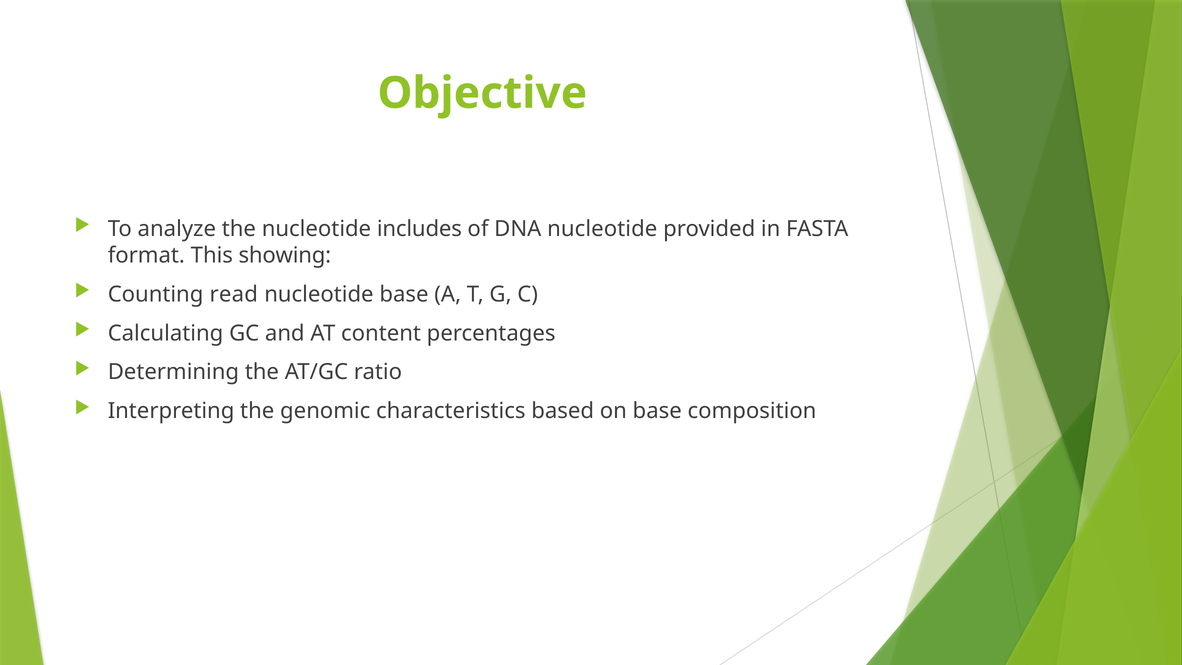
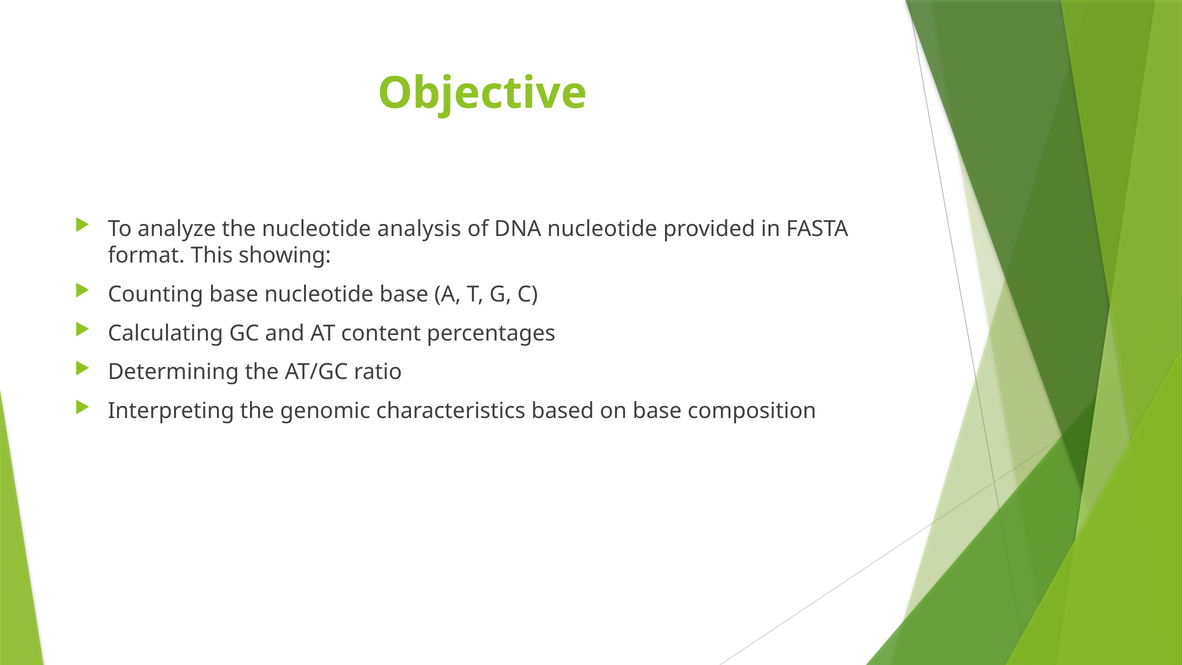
includes: includes -> analysis (419, 229)
Counting read: read -> base (234, 294)
